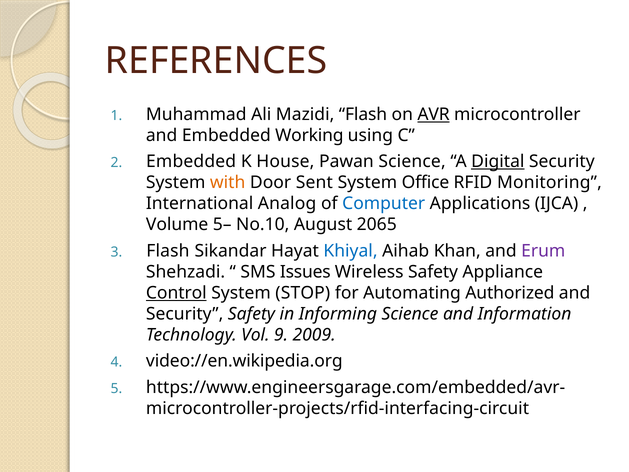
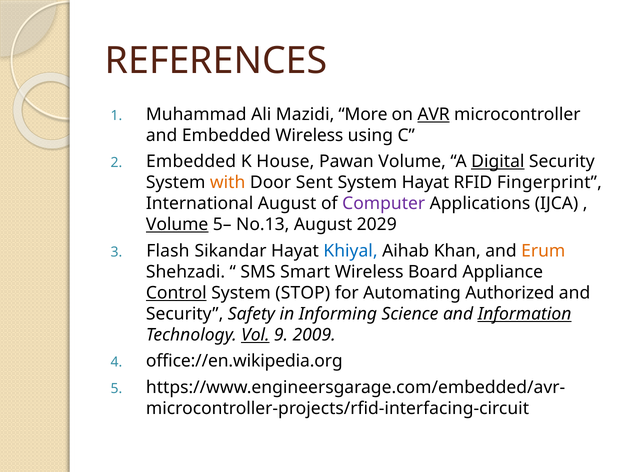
Mazidi Flash: Flash -> More (363, 114)
Embedded Working: Working -> Wireless (309, 135)
Pawan Science: Science -> Volume (412, 162)
System Office: Office -> Hayat (425, 183)
Monitoring: Monitoring -> Fingerprint (549, 183)
International Analog: Analog -> August (287, 204)
Computer colour: blue -> purple (384, 204)
Volume underline: none -> present (177, 225)
No.10: No.10 -> No.13 (263, 225)
2065: 2065 -> 2029 (377, 225)
Erum colour: purple -> orange (543, 251)
Issues: Issues -> Smart (305, 272)
Wireless Safety: Safety -> Board (433, 272)
Information underline: none -> present (525, 314)
Vol underline: none -> present (255, 335)
video://en.wikipedia.org: video://en.wikipedia.org -> office://en.wikipedia.org (244, 361)
